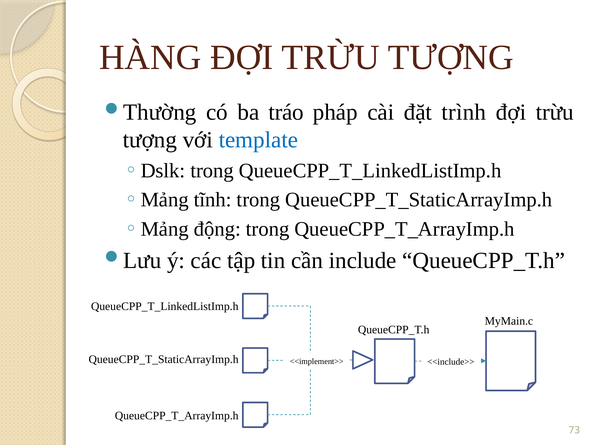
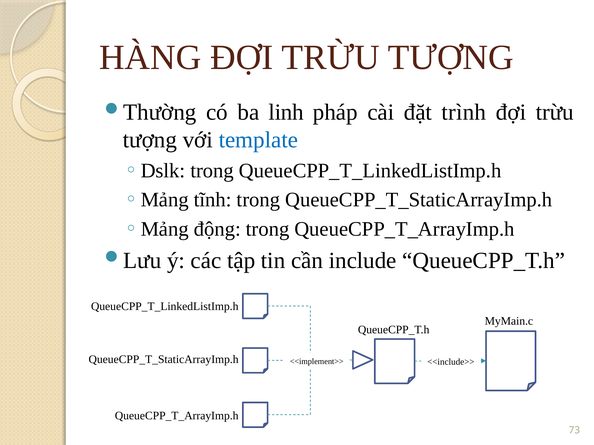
tráo: tráo -> linh (286, 112)
